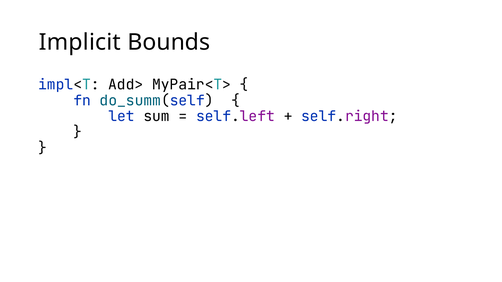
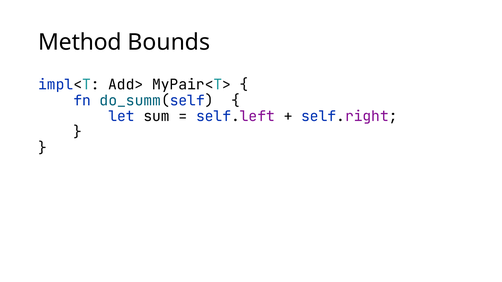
Implicit: Implicit -> Method (80, 42)
